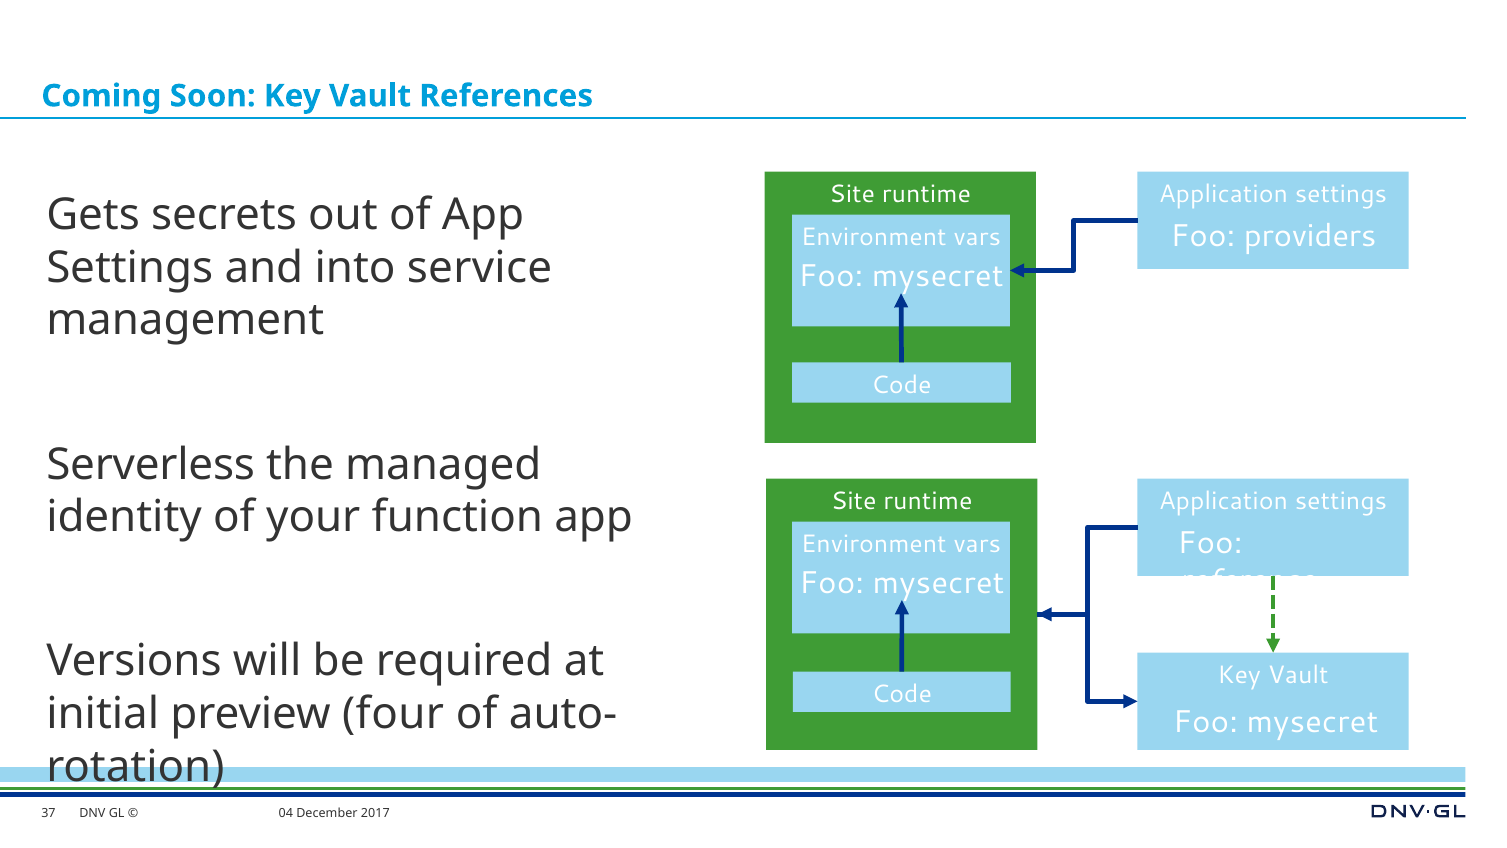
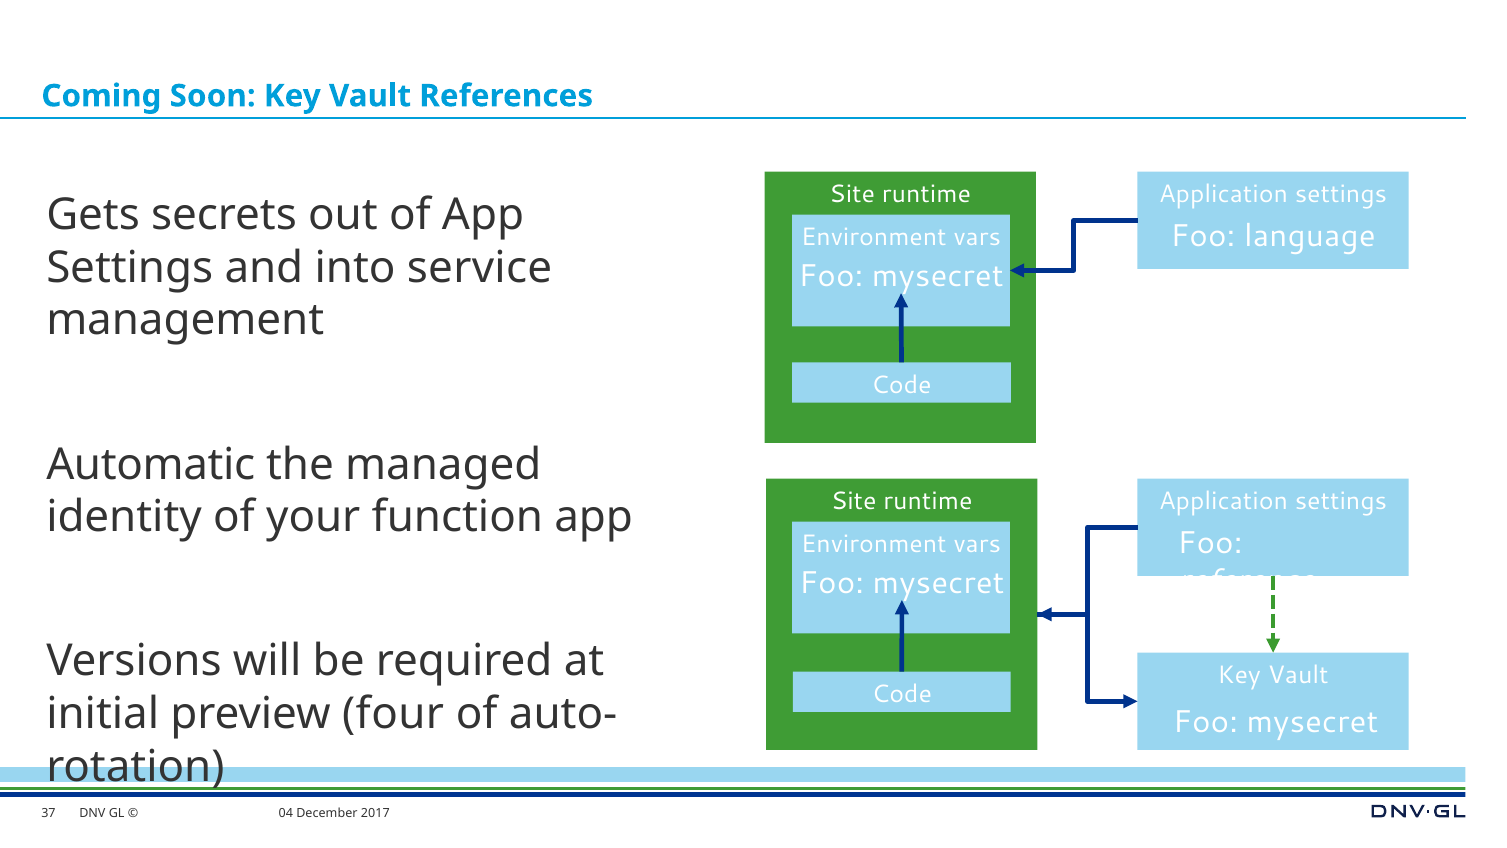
providers: providers -> language (1310, 236)
Serverless: Serverless -> Automatic (151, 464)
